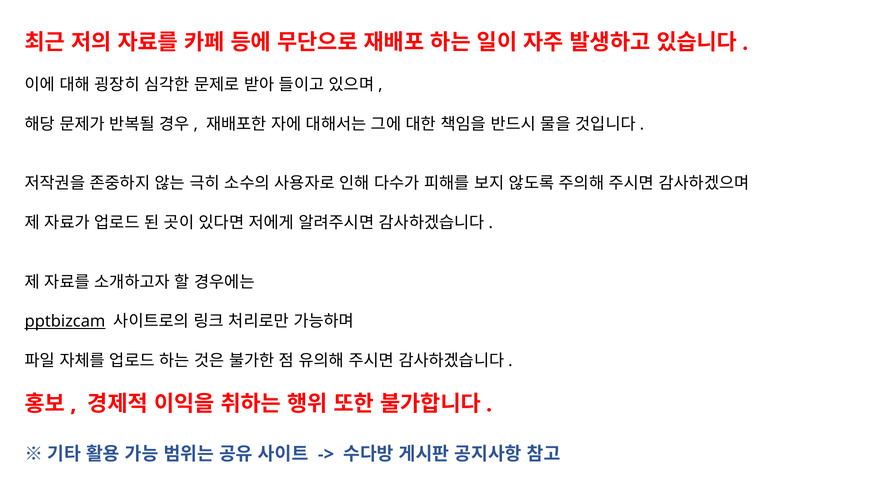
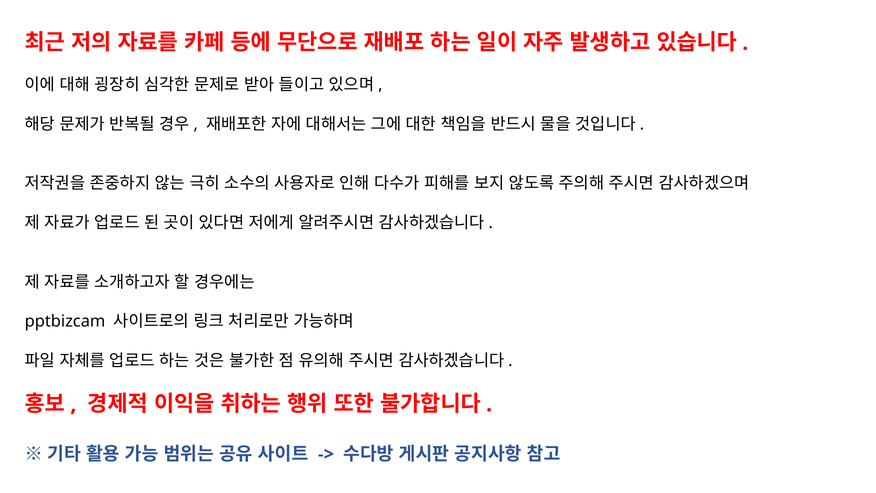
pptbizcam underline: present -> none (65, 321)
